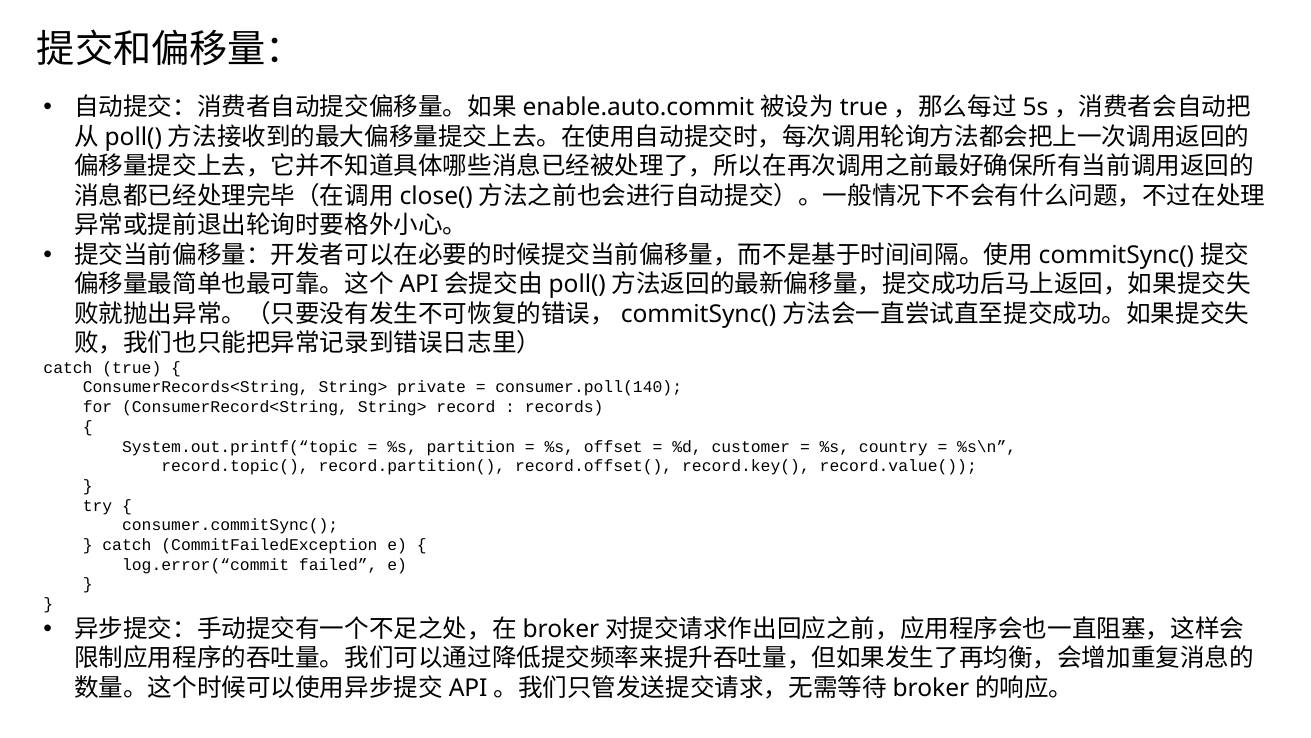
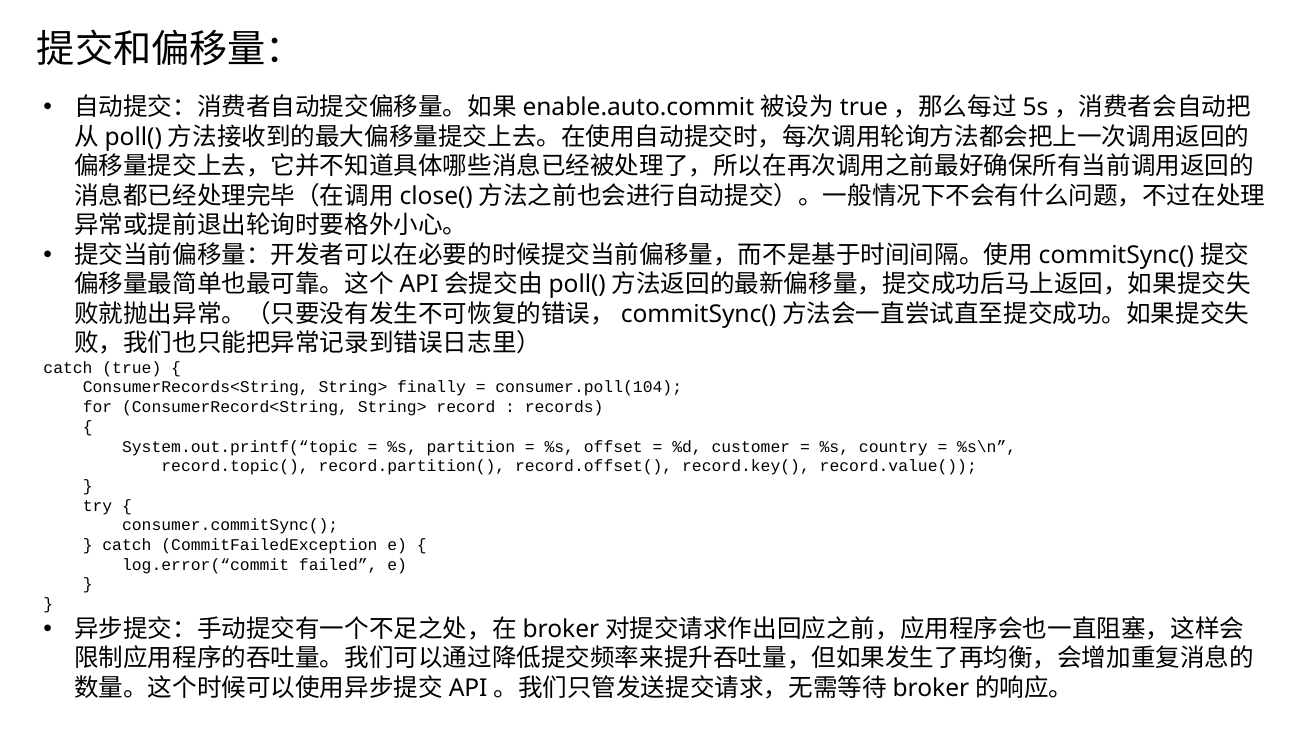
private: private -> finally (432, 387)
consumer.poll(140: consumer.poll(140 -> consumer.poll(104 (589, 387)
